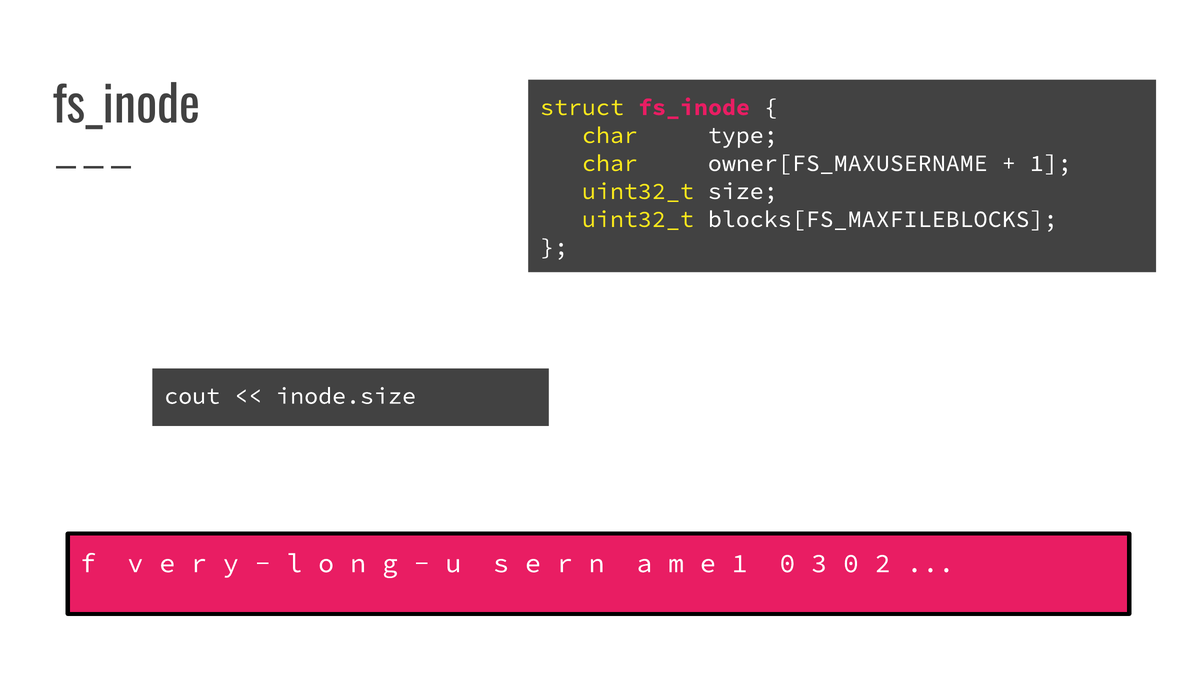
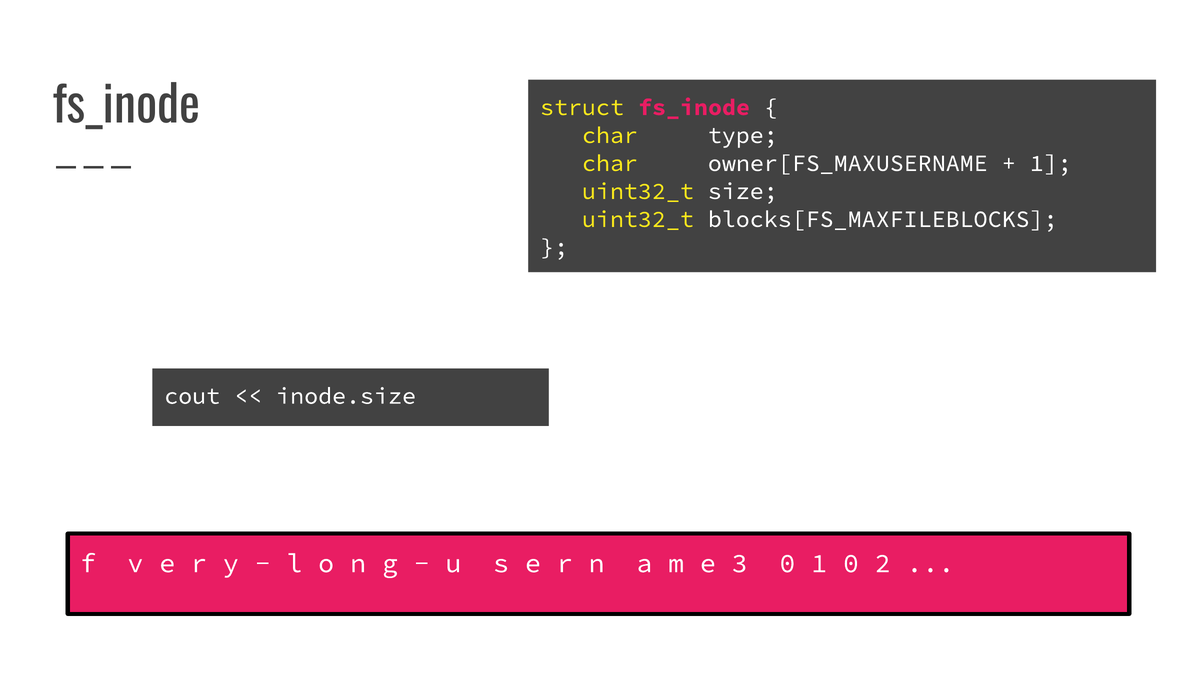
e 1: 1 -> 3 (740, 563)
0 3: 3 -> 1 (819, 563)
